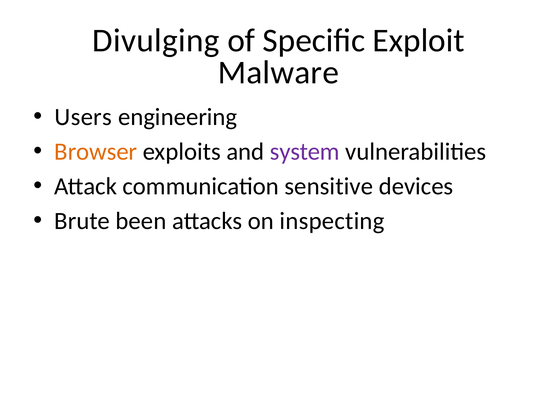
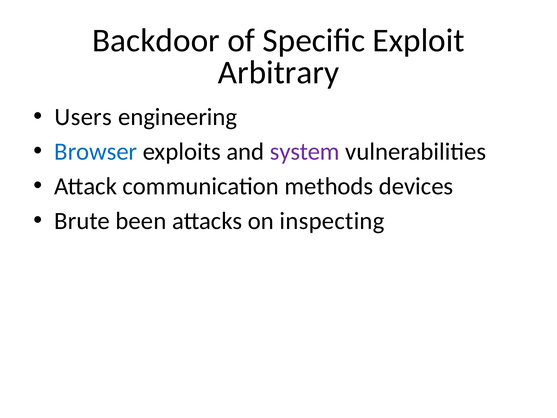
Divulging: Divulging -> Backdoor (156, 41)
Malware: Malware -> Arbitrary (278, 72)
Browser colour: orange -> blue (96, 152)
sensitive: sensitive -> methods (329, 186)
